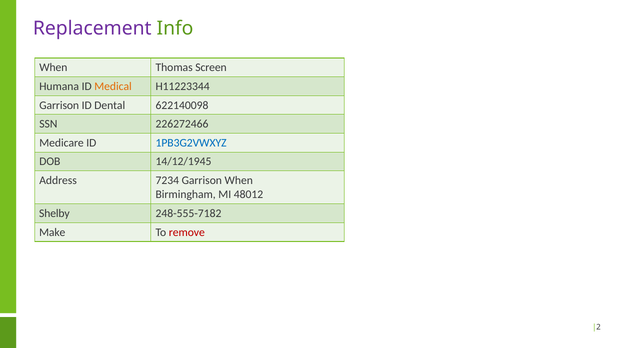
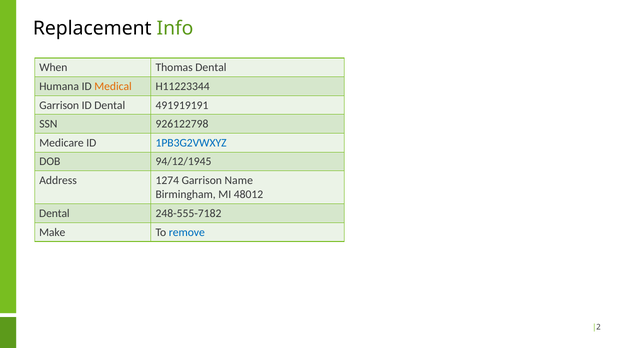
Replacement colour: purple -> black (92, 29)
Thomas Screen: Screen -> Dental (211, 68)
622140098: 622140098 -> 491919191 (182, 105)
226272466: 226272466 -> 926122798 (182, 124)
14/12/1945: 14/12/1945 -> 94/12/1945 (183, 162)
7234: 7234 -> 1274 (167, 181)
Garrison When: When -> Name (239, 181)
Shelby: Shelby -> Dental (54, 214)
remove colour: red -> blue (187, 232)
